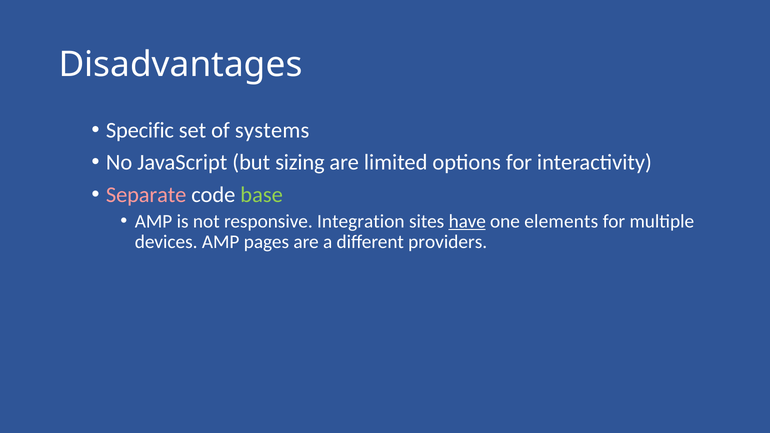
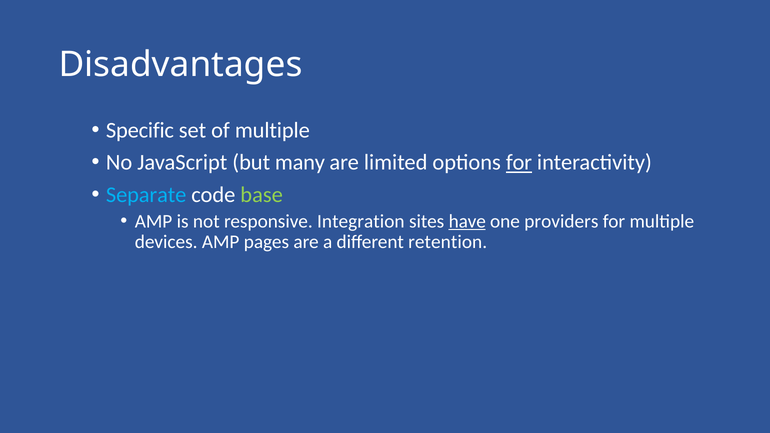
of systems: systems -> multiple (272, 130)
sizing: sizing -> many (300, 162)
for underline: none -> present (519, 162)
Separate colour: pink -> light blue (146, 195)
elements: elements -> providers (561, 221)
providers: providers -> retention (448, 242)
